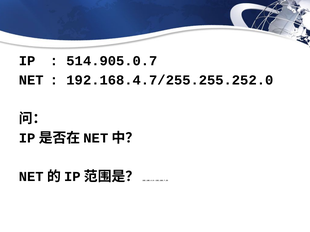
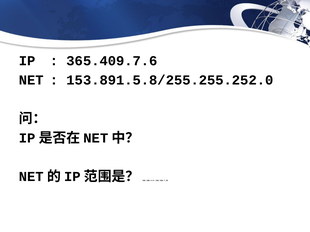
514.905.0.7: 514.905.0.7 -> 365.409.7.6 (112, 61)
192.168.4.7/255.255.252.0: 192.168.4.7/255.255.252.0 -> 153.891.5.8/255.255.252.0 (170, 80)
